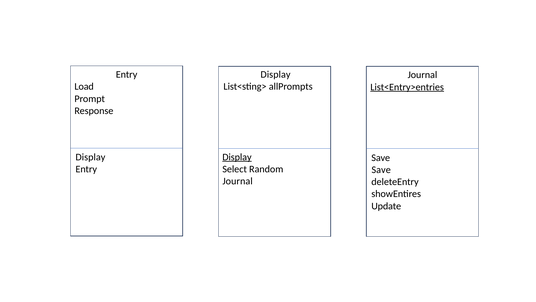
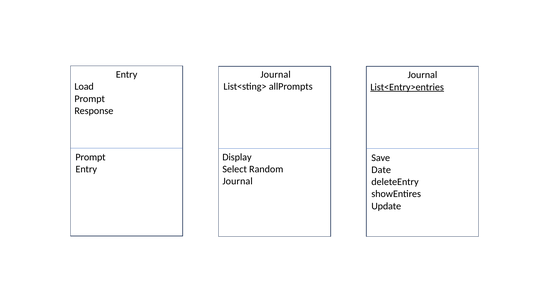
Display: Display -> Journal (276, 74)
Display: Display -> Prompt (91, 157)
Display underline: present -> none (237, 157)
Save: Save -> Date (381, 170)
